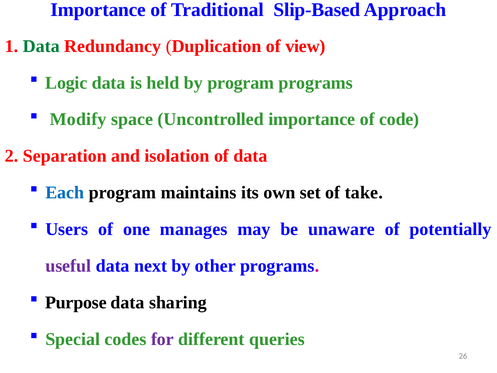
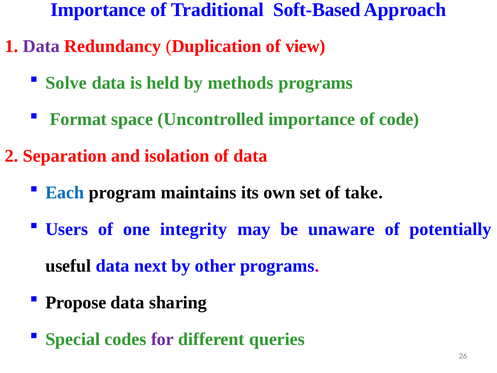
Slip-Based: Slip-Based -> Soft-Based (317, 10)
Data colour: green -> purple (41, 46)
Logic: Logic -> Solve (66, 83)
by program: program -> methods (241, 83)
Modify: Modify -> Format (78, 119)
manages: manages -> integrity (194, 229)
useful colour: purple -> black (68, 266)
Purpose: Purpose -> Propose (76, 302)
